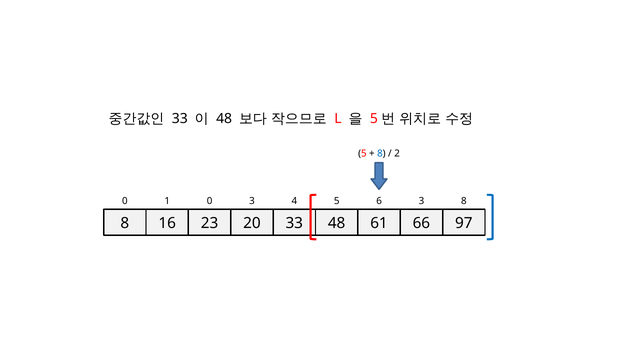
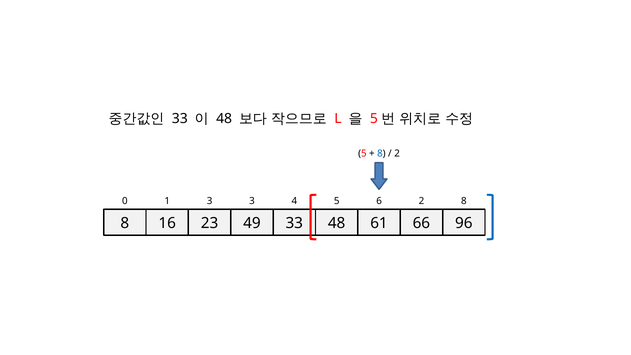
1 0: 0 -> 3 (210, 201)
6 3: 3 -> 2 (421, 201)
20: 20 -> 49 (252, 223)
97: 97 -> 96 (464, 223)
